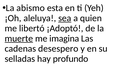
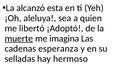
abismo: abismo -> alcanzó (31, 8)
sea underline: present -> none (65, 18)
desespero: desespero -> esperanza (58, 49)
profundo: profundo -> hermoso (70, 59)
